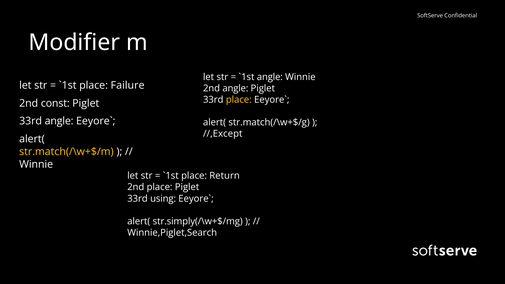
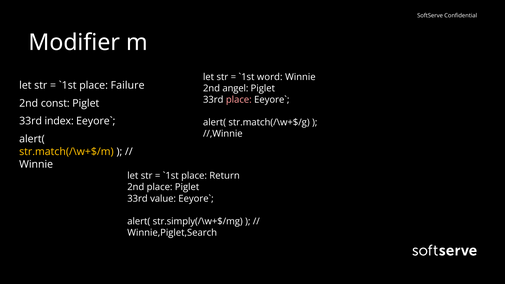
angle: angle -> word (270, 77)
2nd angle: angle -> angel (235, 88)
place colour: yellow -> pink (239, 100)
33rd angle: angle -> index (59, 121)
//,Except: //,Except -> //,Winnie (223, 134)
using: using -> value (163, 199)
